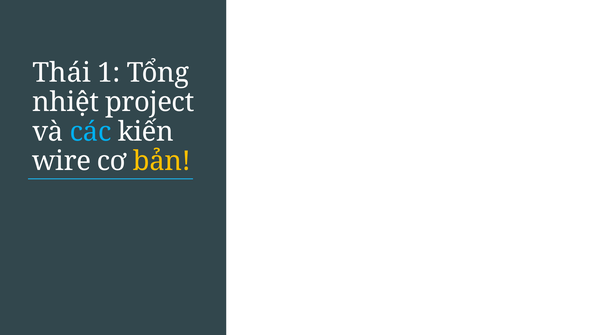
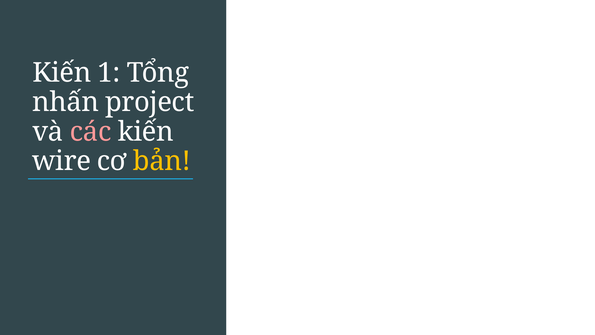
Thái: Thái -> Kiến (62, 73)
nhiệt: nhiệt -> nhấn (66, 102)
các colour: light blue -> pink (91, 132)
